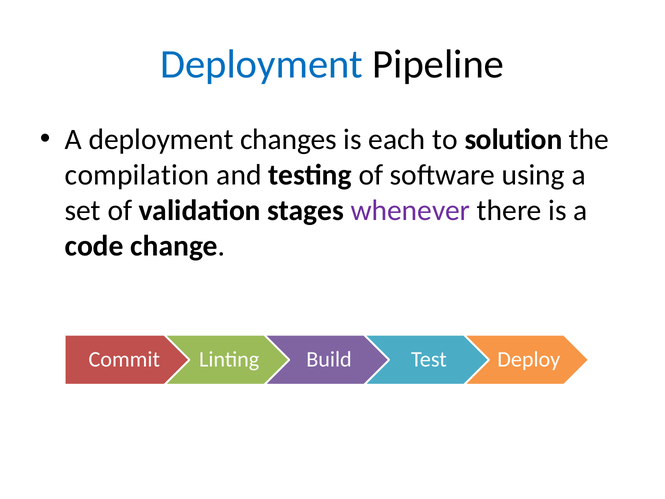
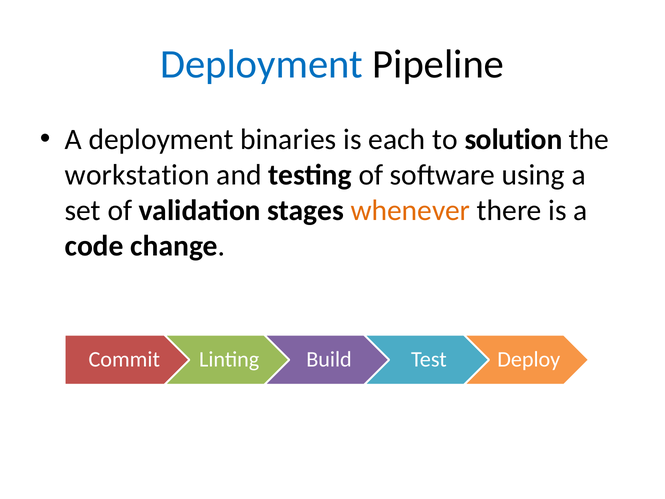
changes: changes -> binaries (288, 140)
compilation: compilation -> workstation (137, 175)
whenever colour: purple -> orange (410, 210)
